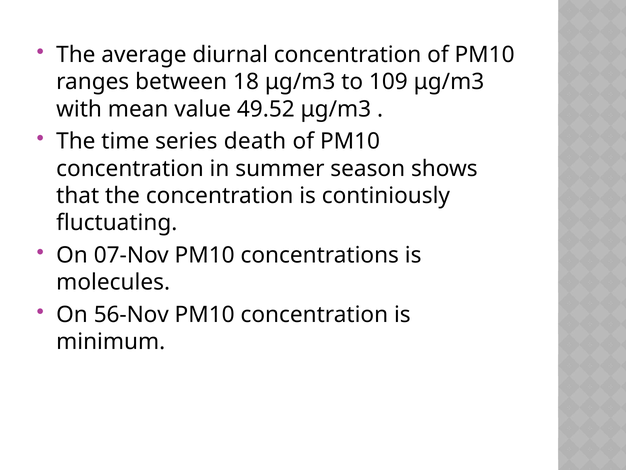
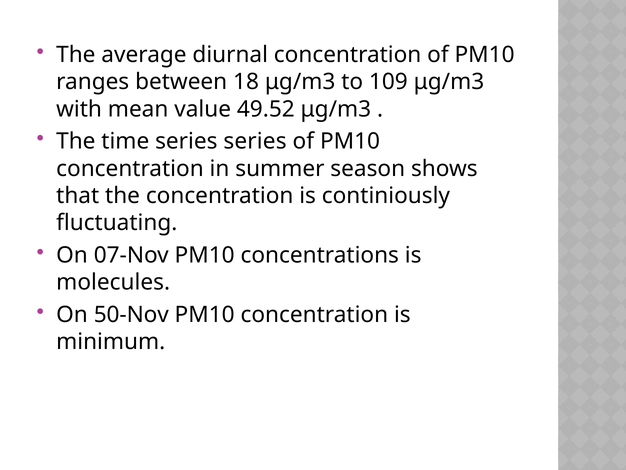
series death: death -> series (255, 141)
56-Nov: 56-Nov -> 50-Nov (131, 314)
